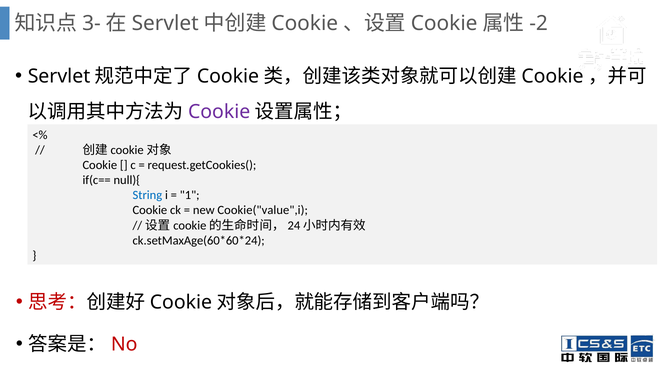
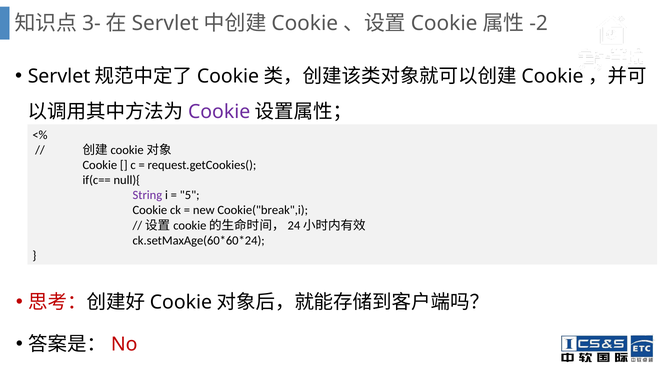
String colour: blue -> purple (147, 195)
1: 1 -> 5 (190, 195)
Cookie("value",i: Cookie("value",i -> Cookie("break",i (263, 210)
